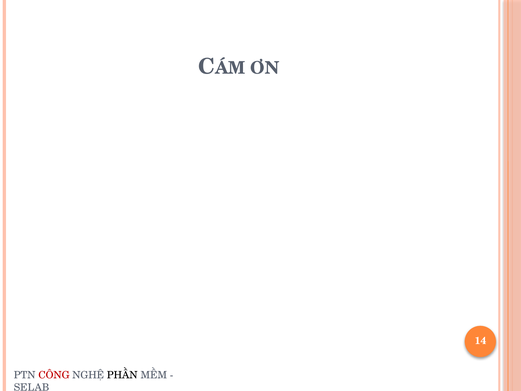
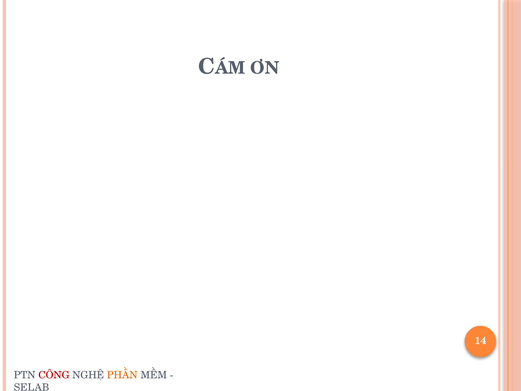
PHẦN colour: black -> orange (122, 375)
